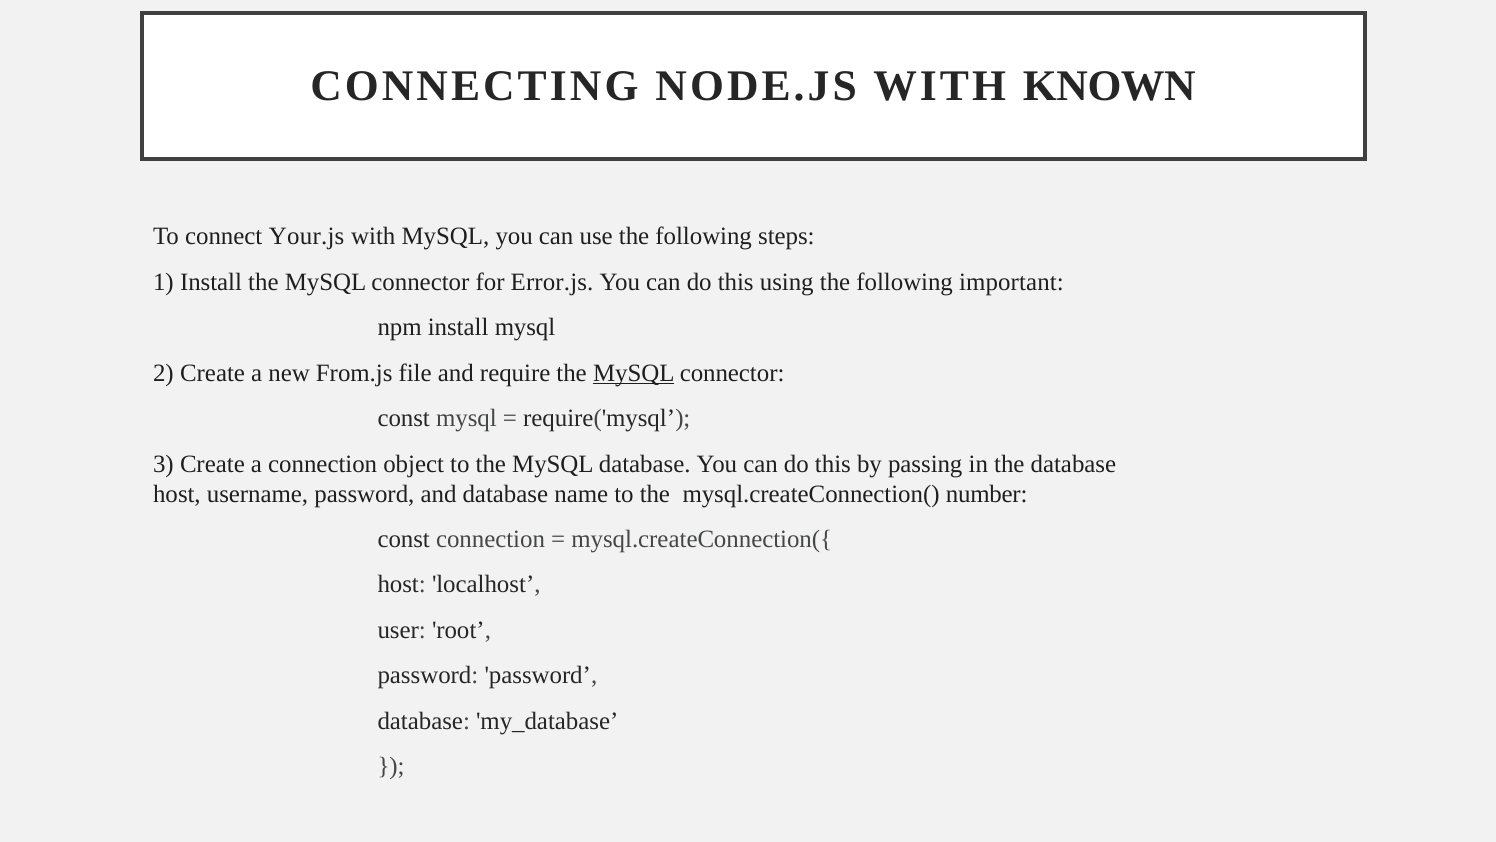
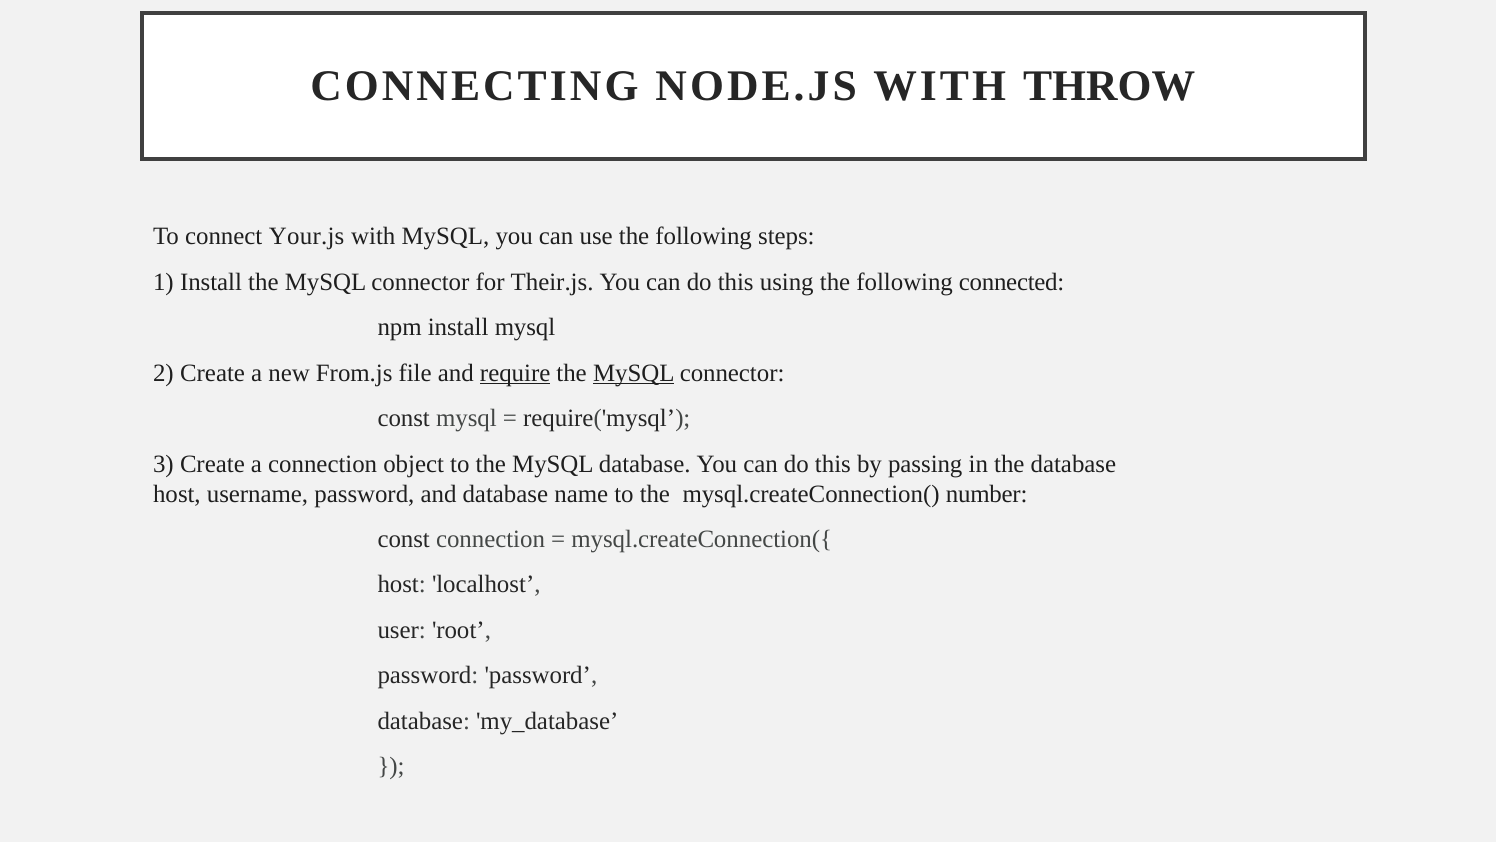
KNOWN: KNOWN -> THROW (1109, 86)
Error.js: Error.js -> Their.js (552, 282)
important: important -> connected (1012, 282)
require underline: none -> present (515, 373)
